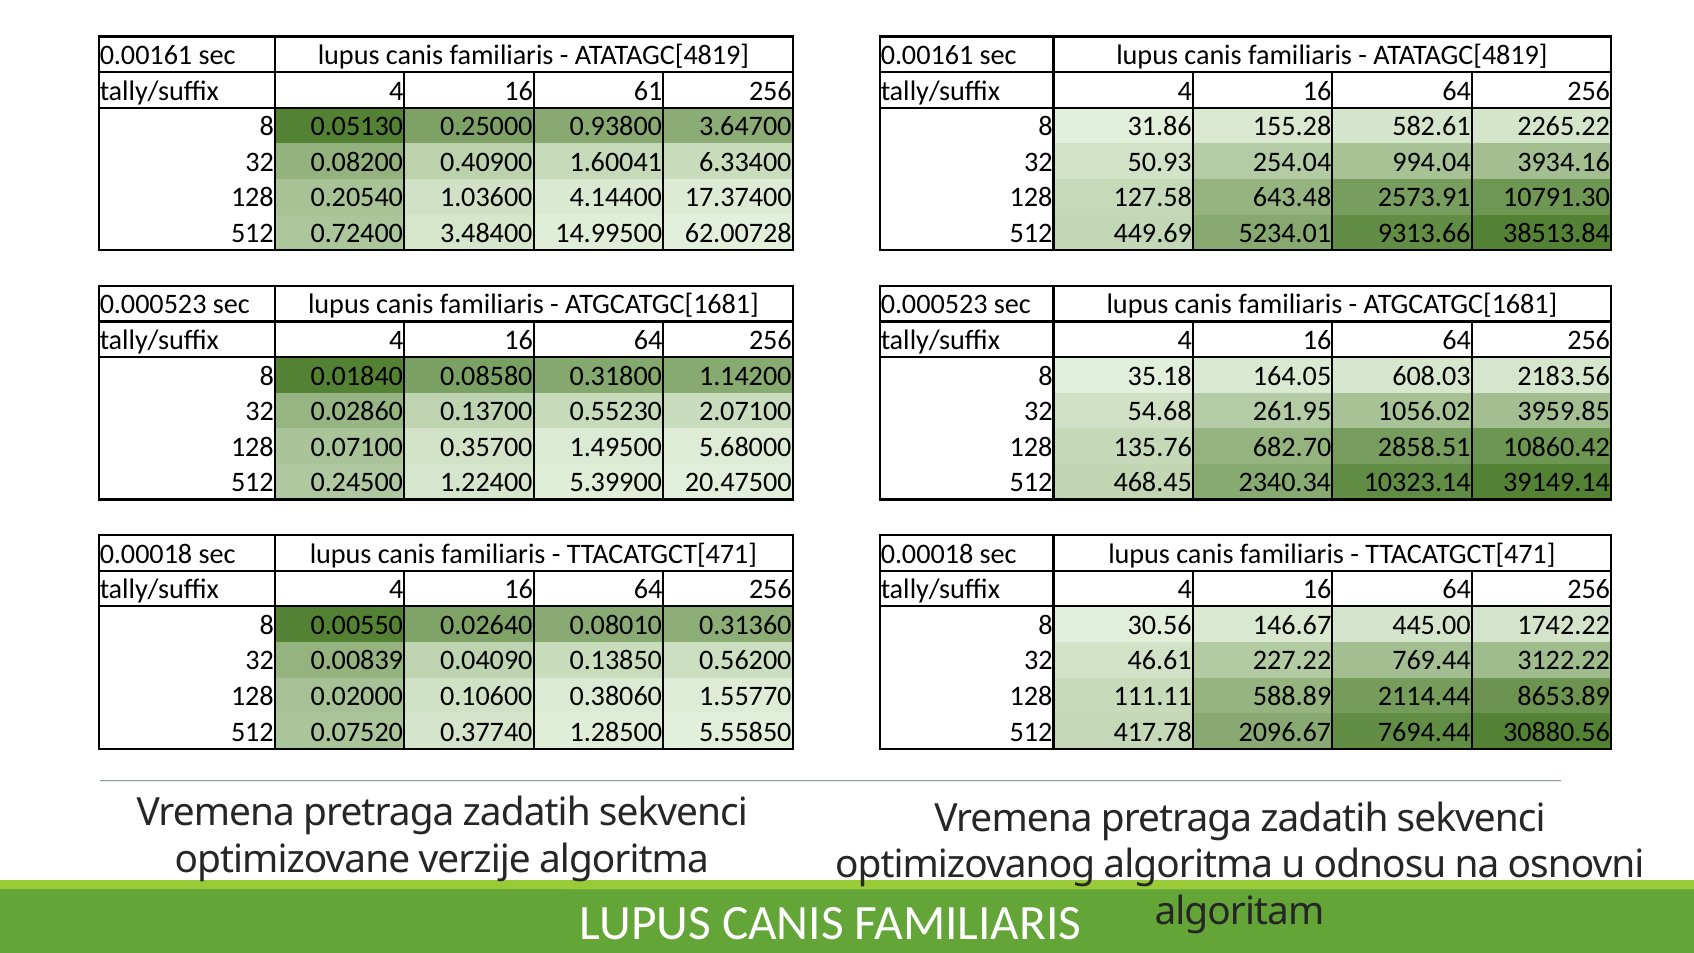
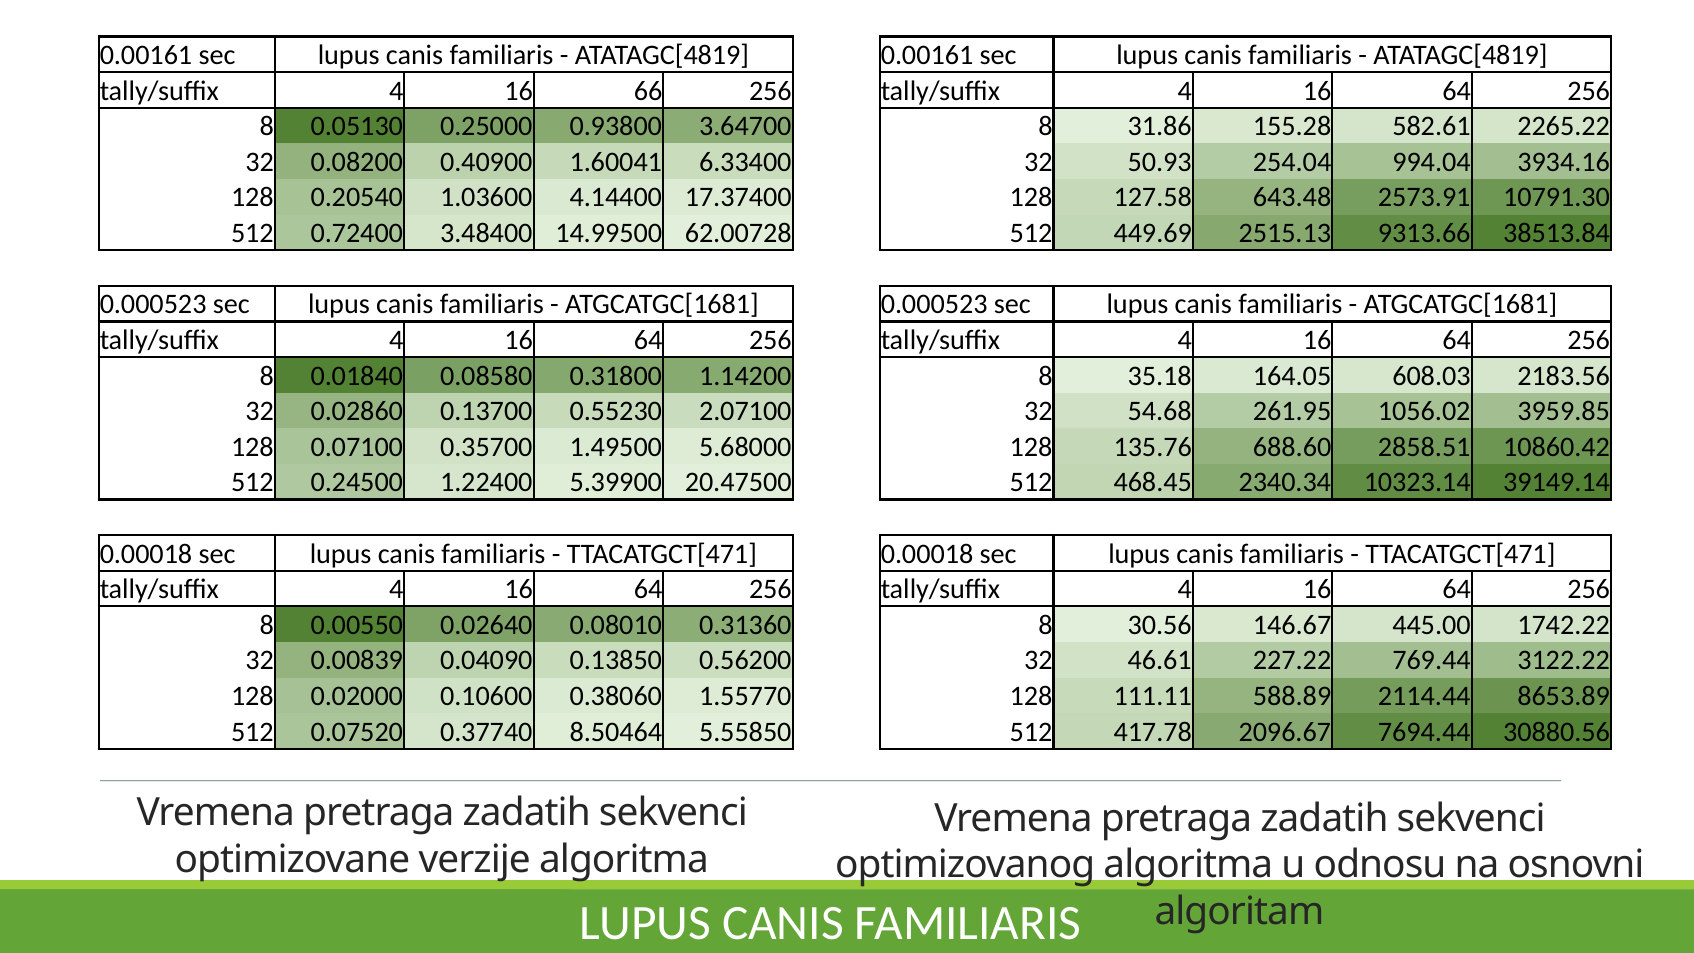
61: 61 -> 66 (648, 91)
5234.01: 5234.01 -> 2515.13 (1285, 233)
682.70: 682.70 -> 688.60 (1292, 447)
1.28500: 1.28500 -> 8.50464 (616, 732)
